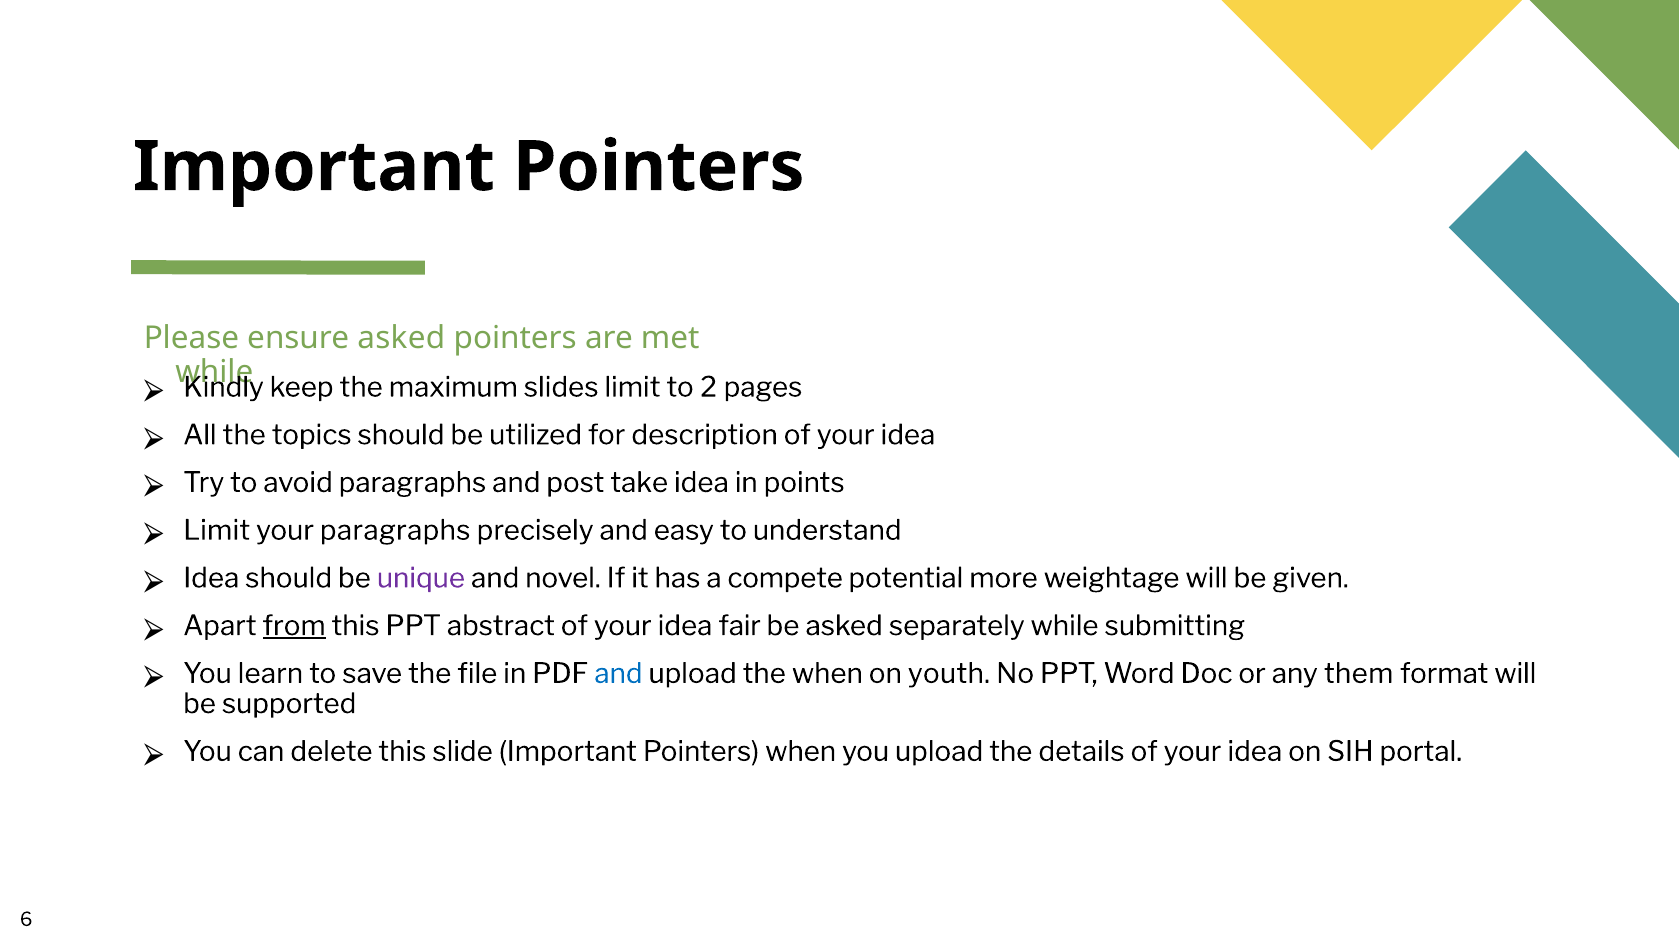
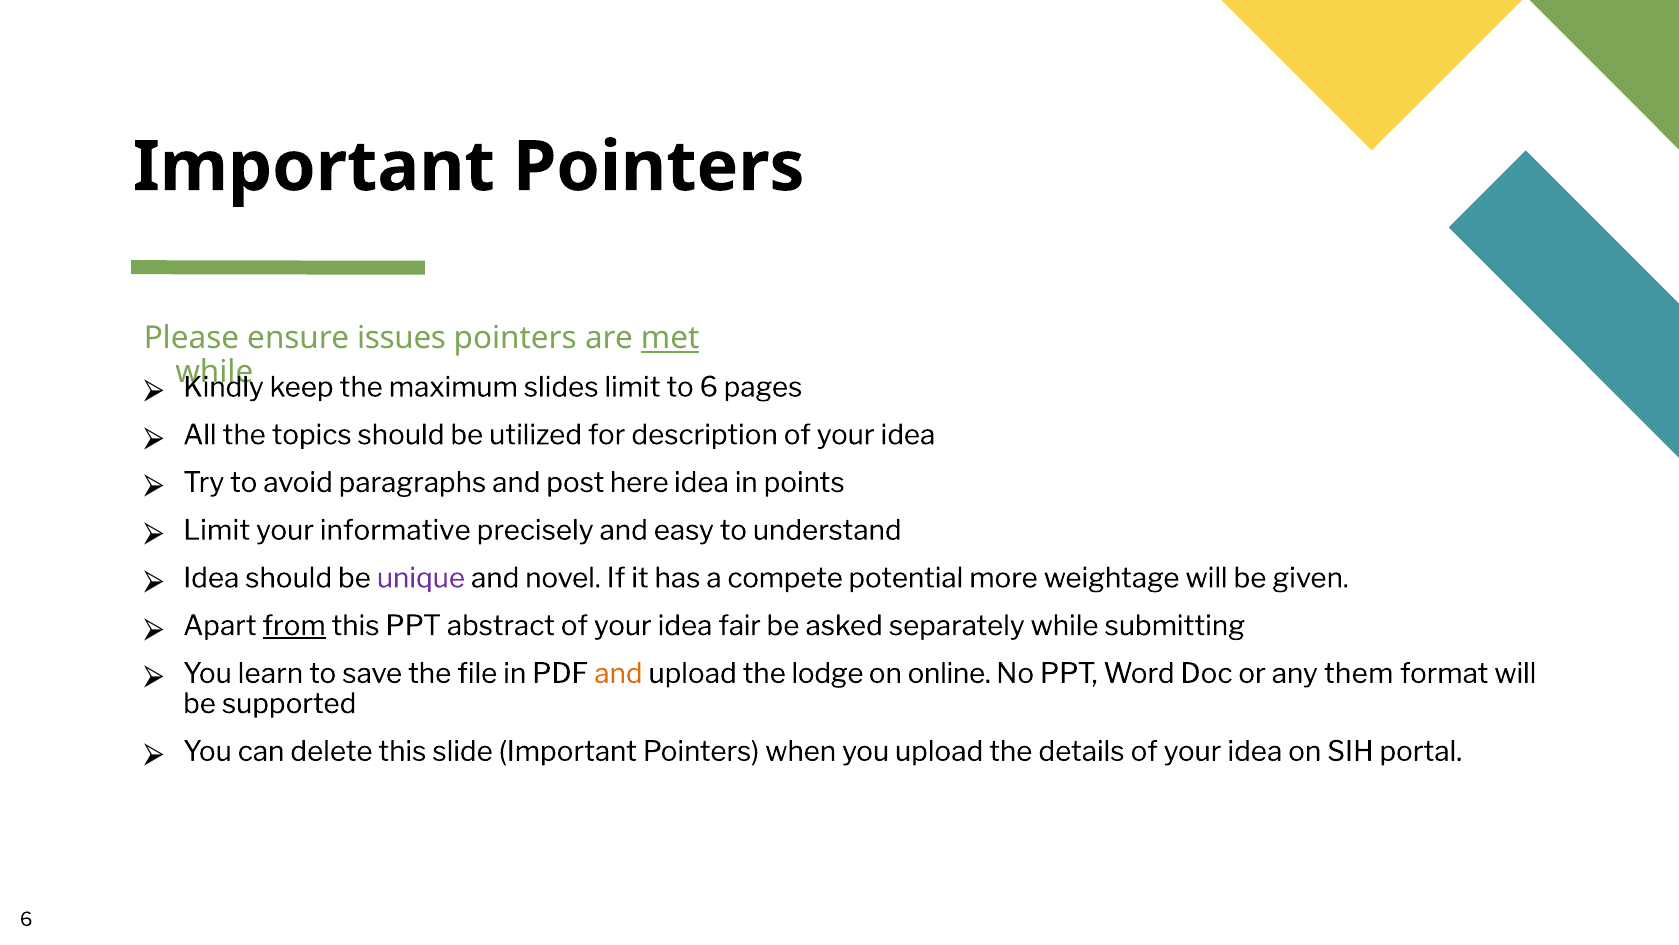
ensure asked: asked -> issues (402, 338)
met underline: none -> present (670, 338)
to 2: 2 -> 6 (709, 387)
take: take -> here (639, 482)
your paragraphs: paragraphs -> informative (395, 530)
and colour: blue -> orange (618, 673)
the when: when -> lodge (827, 673)
youth: youth -> online (949, 673)
